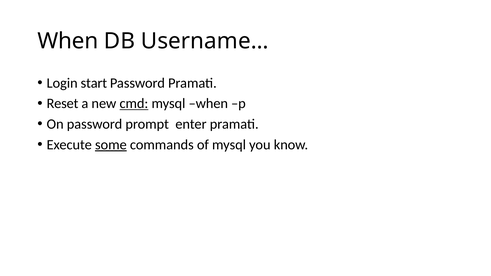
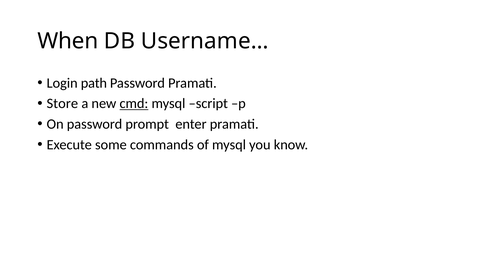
start: start -> path (94, 83)
Reset: Reset -> Store (62, 104)
mysql when: when -> script (208, 104)
some underline: present -> none (111, 145)
